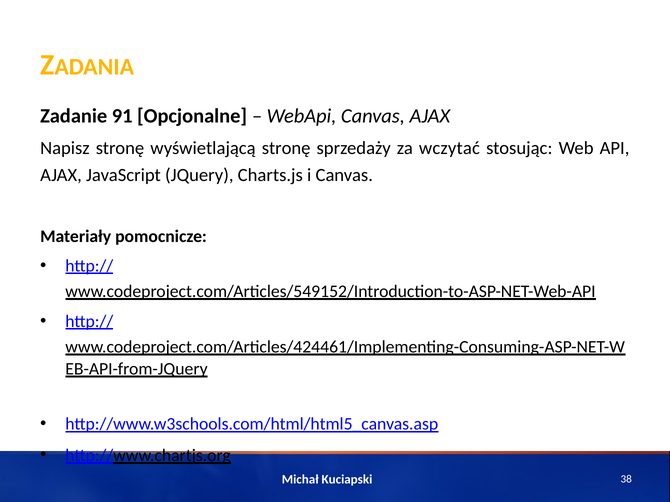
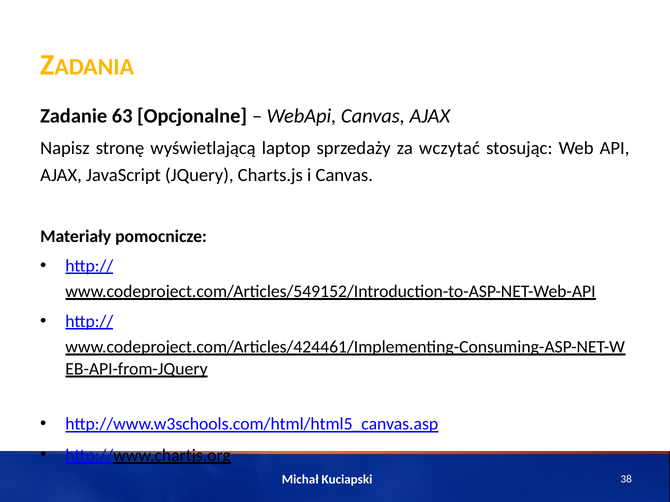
91: 91 -> 63 (122, 116)
wyświetlającą stronę: stronę -> laptop (286, 148)
